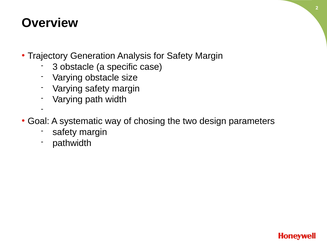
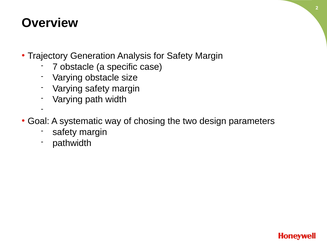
3: 3 -> 7 (55, 67)
